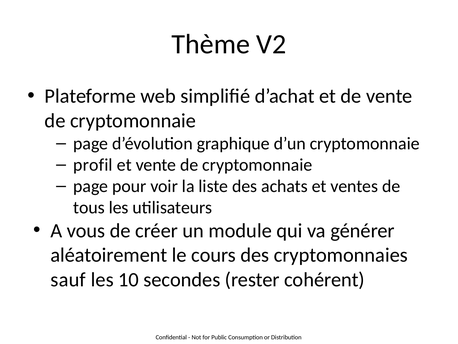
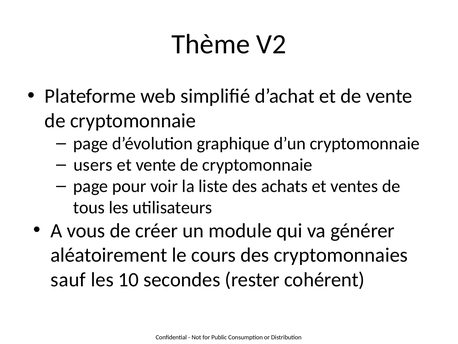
profil: profil -> users (93, 165)
